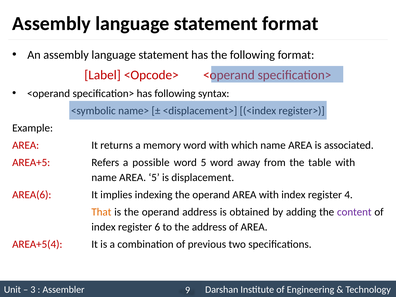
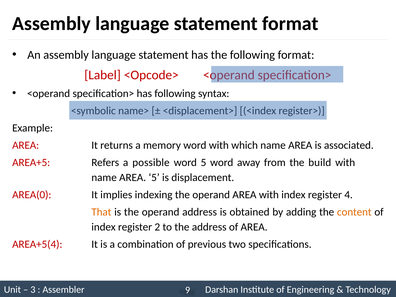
table: table -> build (320, 162)
AREA(6: AREA(6 -> AREA(0 (32, 195)
content colour: purple -> orange (354, 212)
6: 6 -> 2 (157, 227)
